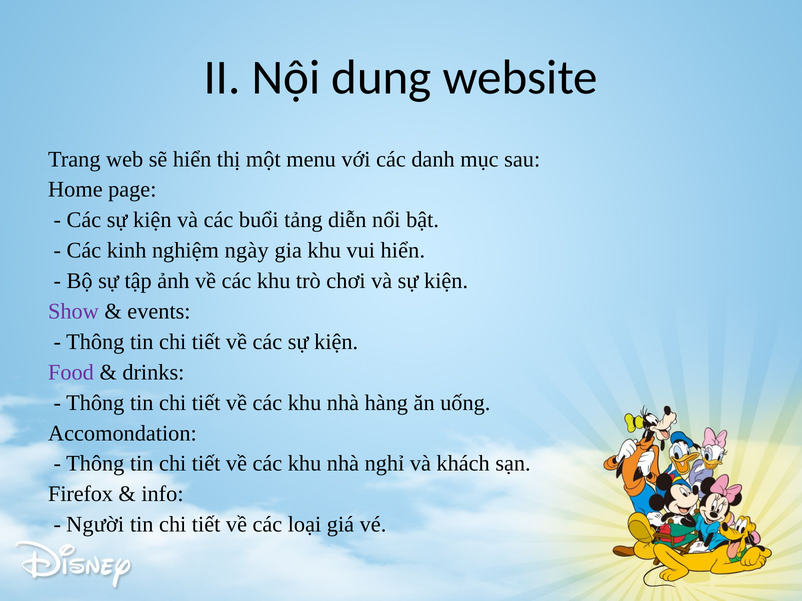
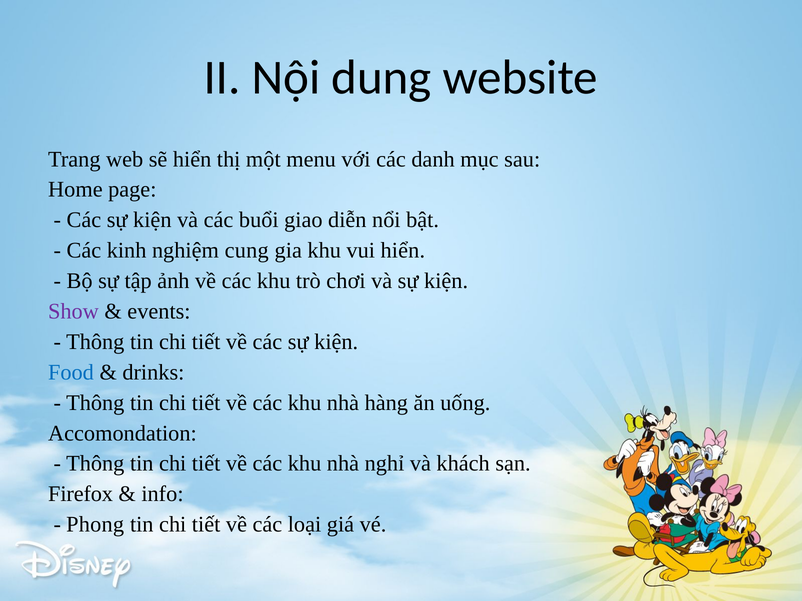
tảng: tảng -> giao (303, 220)
ngày: ngày -> cung (247, 251)
Food colour: purple -> blue (71, 373)
Người: Người -> Phong (95, 525)
